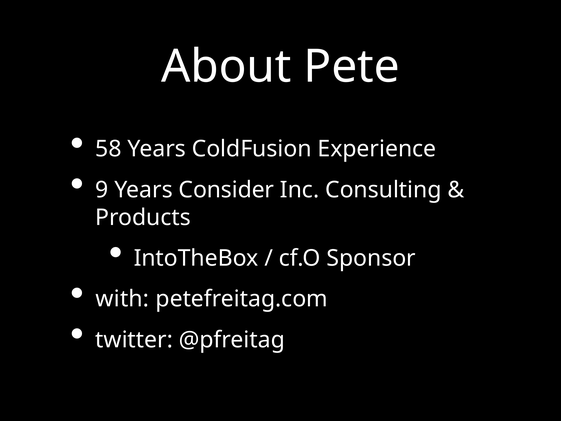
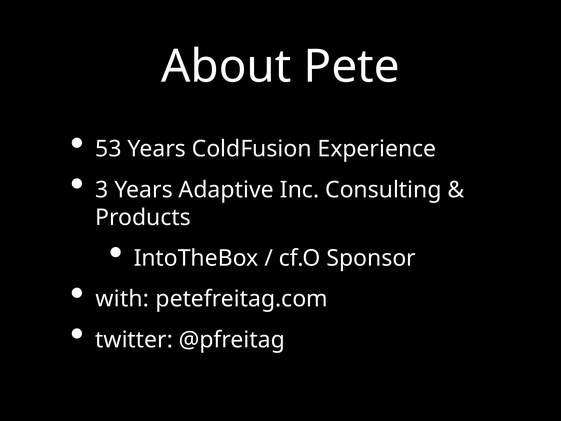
58: 58 -> 53 (108, 149)
9: 9 -> 3 (102, 190)
Consider: Consider -> Adaptive (226, 190)
